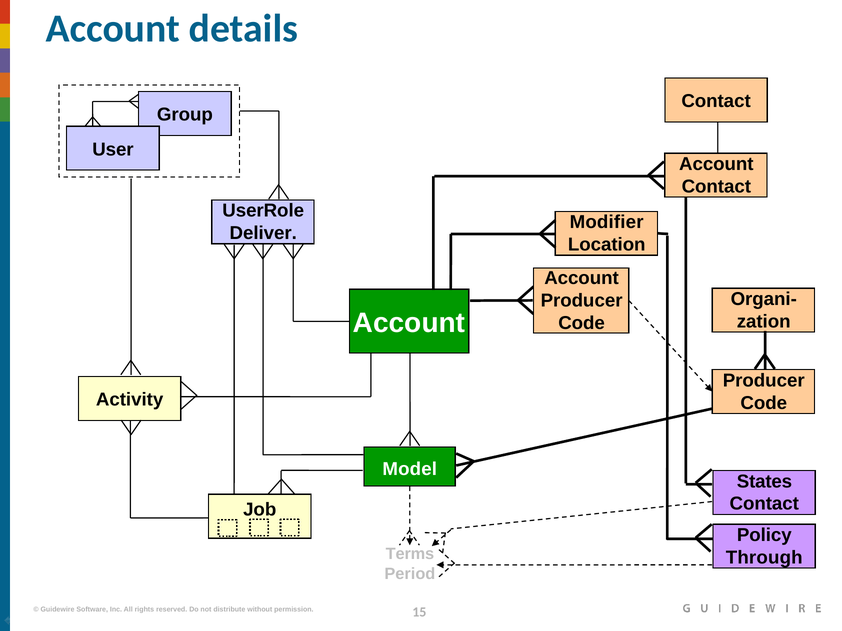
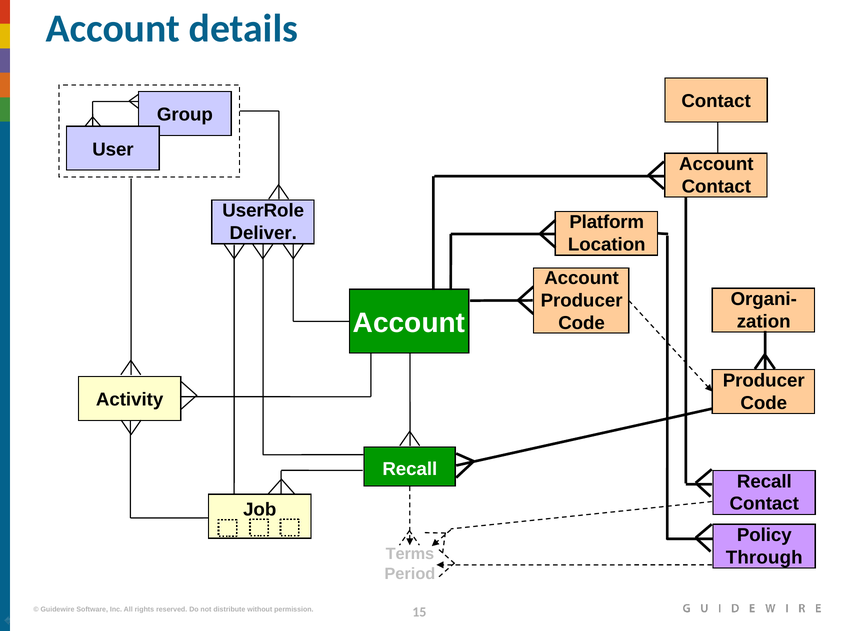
Modifier: Modifier -> Platform (607, 222)
Model: Model -> Recall (410, 469)
States: States -> Recall (764, 482)
